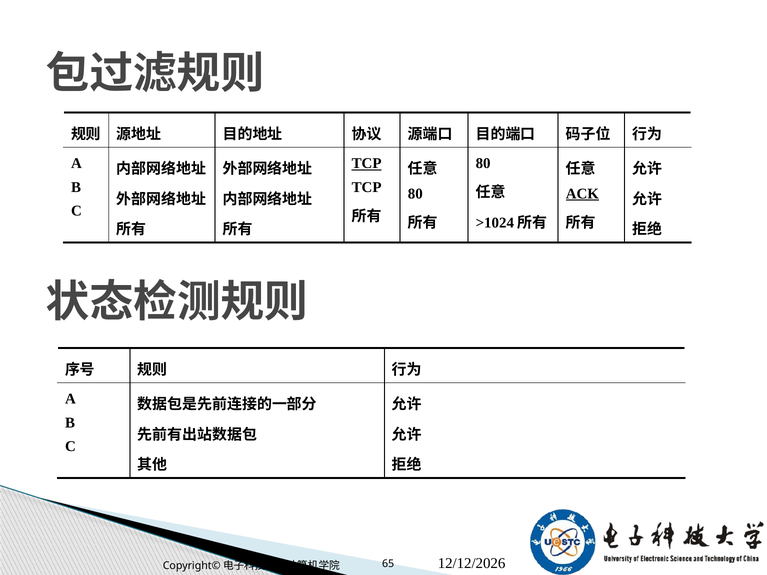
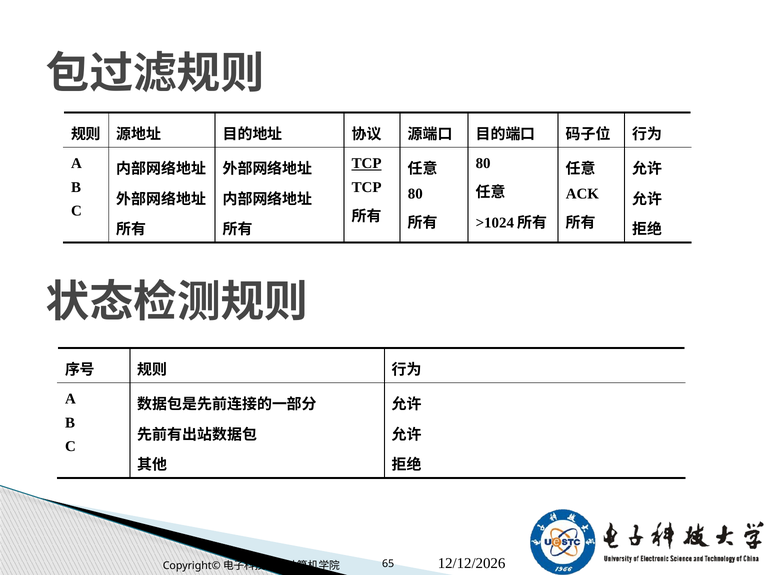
ACK underline: present -> none (582, 194)
